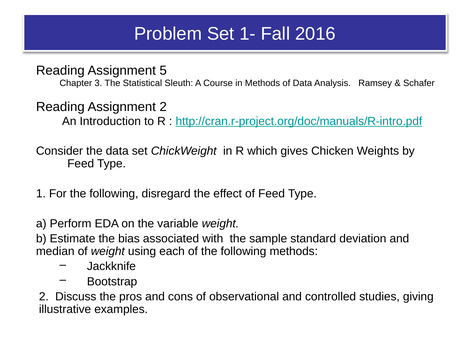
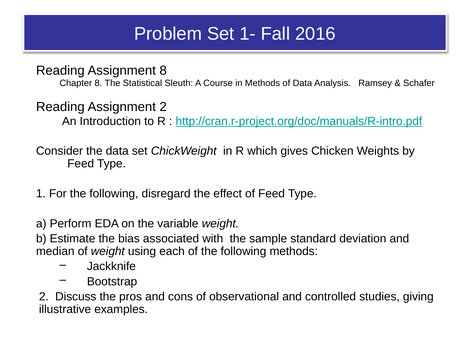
Assignment 5: 5 -> 8 (163, 71)
Chapter 3: 3 -> 8 (98, 83)
